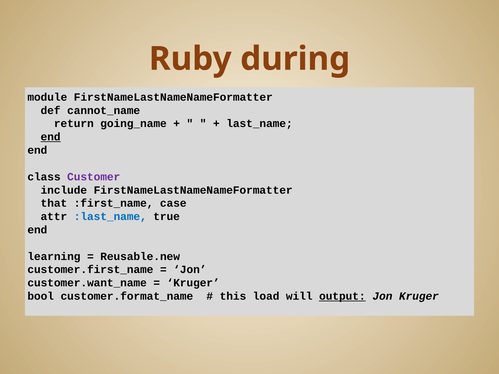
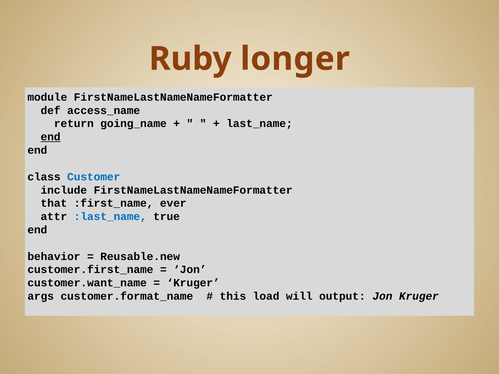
during: during -> longer (295, 59)
cannot_name: cannot_name -> access_name (104, 110)
Customer colour: purple -> blue (94, 177)
case: case -> ever (173, 203)
learning: learning -> behavior (54, 257)
bool: bool -> args (41, 296)
output underline: present -> none (342, 296)
